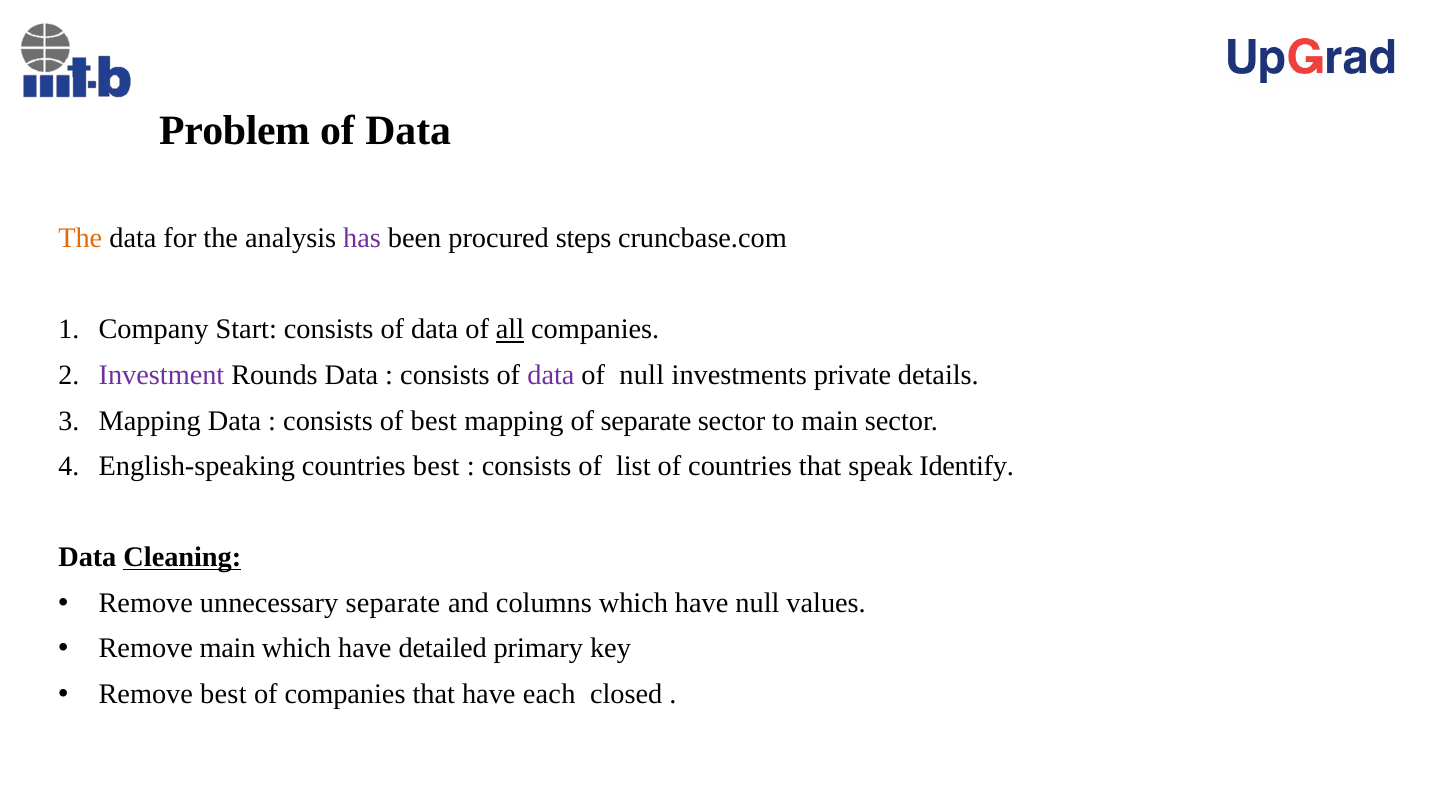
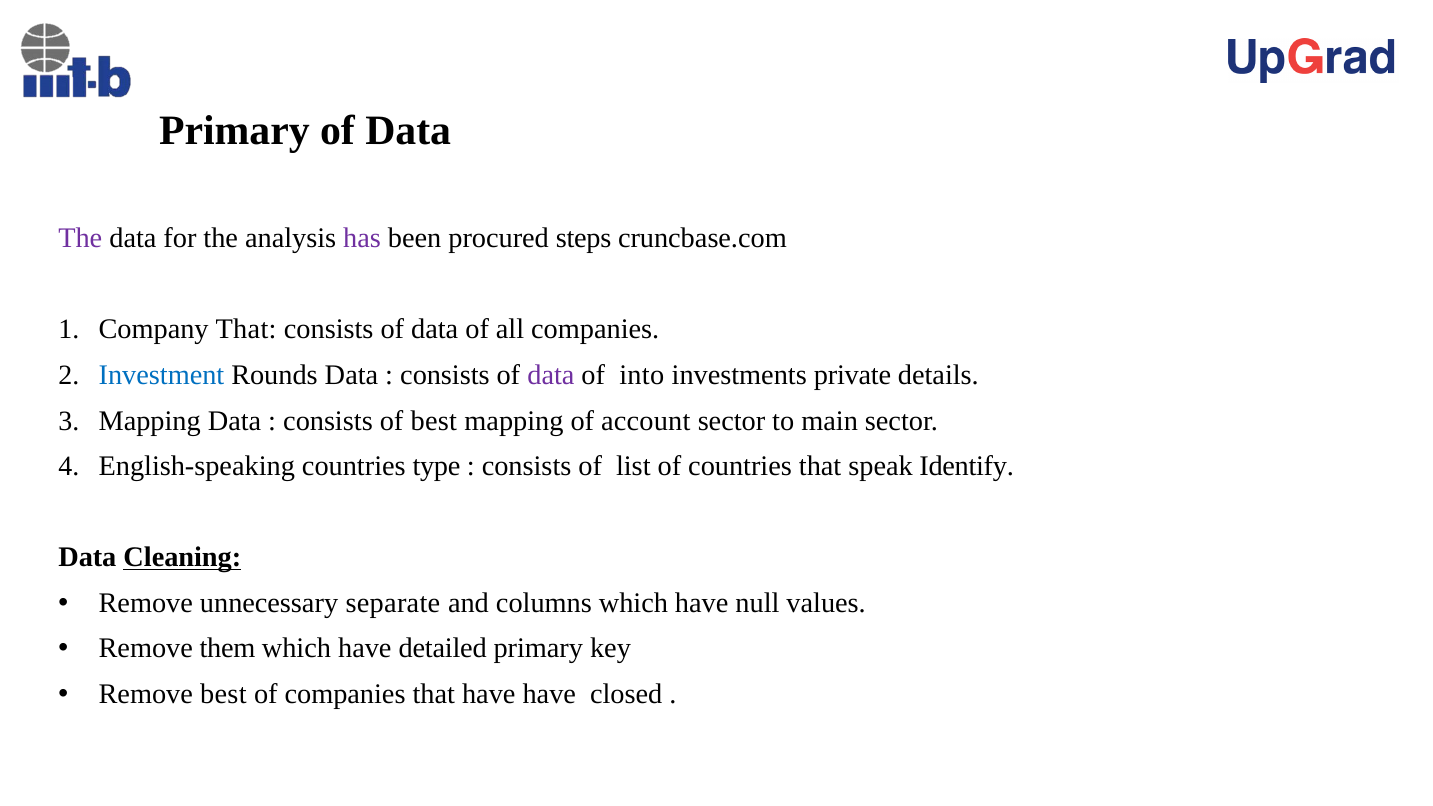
Problem: Problem -> Primary (234, 131)
The colour: orange -> purple (80, 239)
Company Start: Start -> That (246, 330)
all underline: present -> none (510, 330)
Investment colour: purple -> blue (162, 375)
of null: null -> into (642, 375)
of separate: separate -> account (646, 421)
countries best: best -> type (436, 466)
Remove main: main -> them (228, 649)
have each: each -> have (549, 694)
